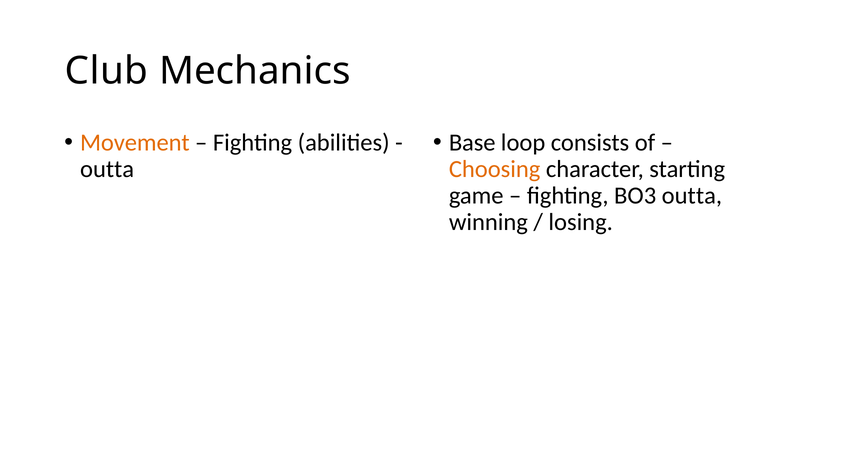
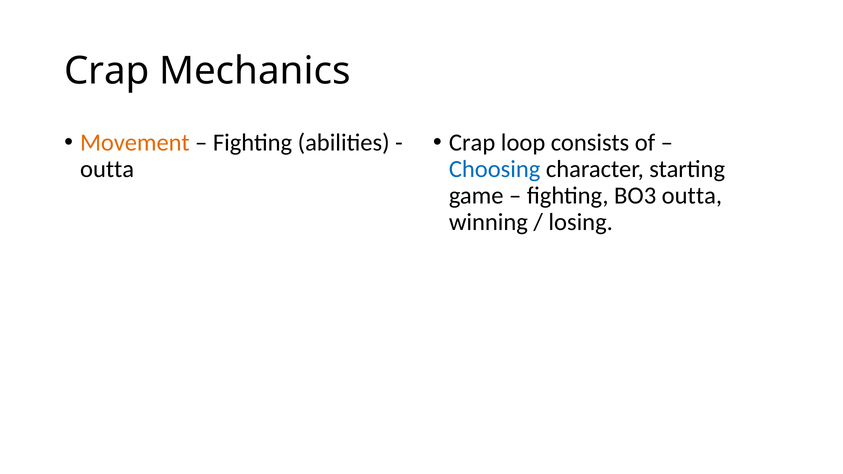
Club: Club -> Crap (107, 71)
Base: Base -> Crap (472, 142)
Choosing colour: orange -> blue (495, 169)
